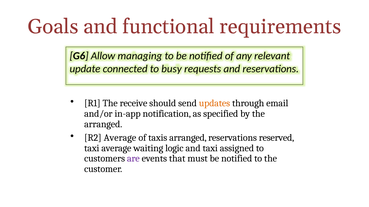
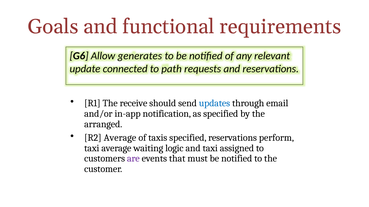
managing: managing -> generates (140, 56)
busy: busy -> path (172, 69)
updates colour: orange -> blue (214, 103)
taxis arranged: arranged -> specified (188, 138)
reserved: reserved -> perform (276, 138)
